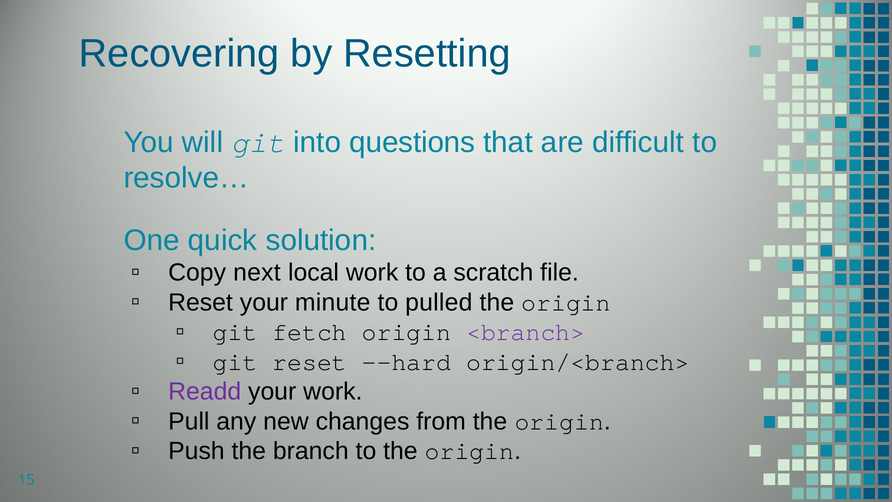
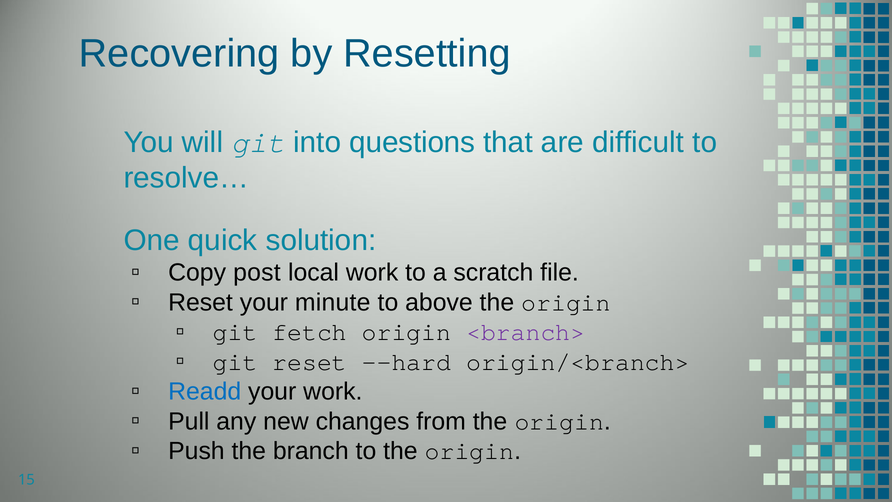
next: next -> post (257, 273)
pulled: pulled -> above (439, 302)
Readd colour: purple -> blue (205, 392)
